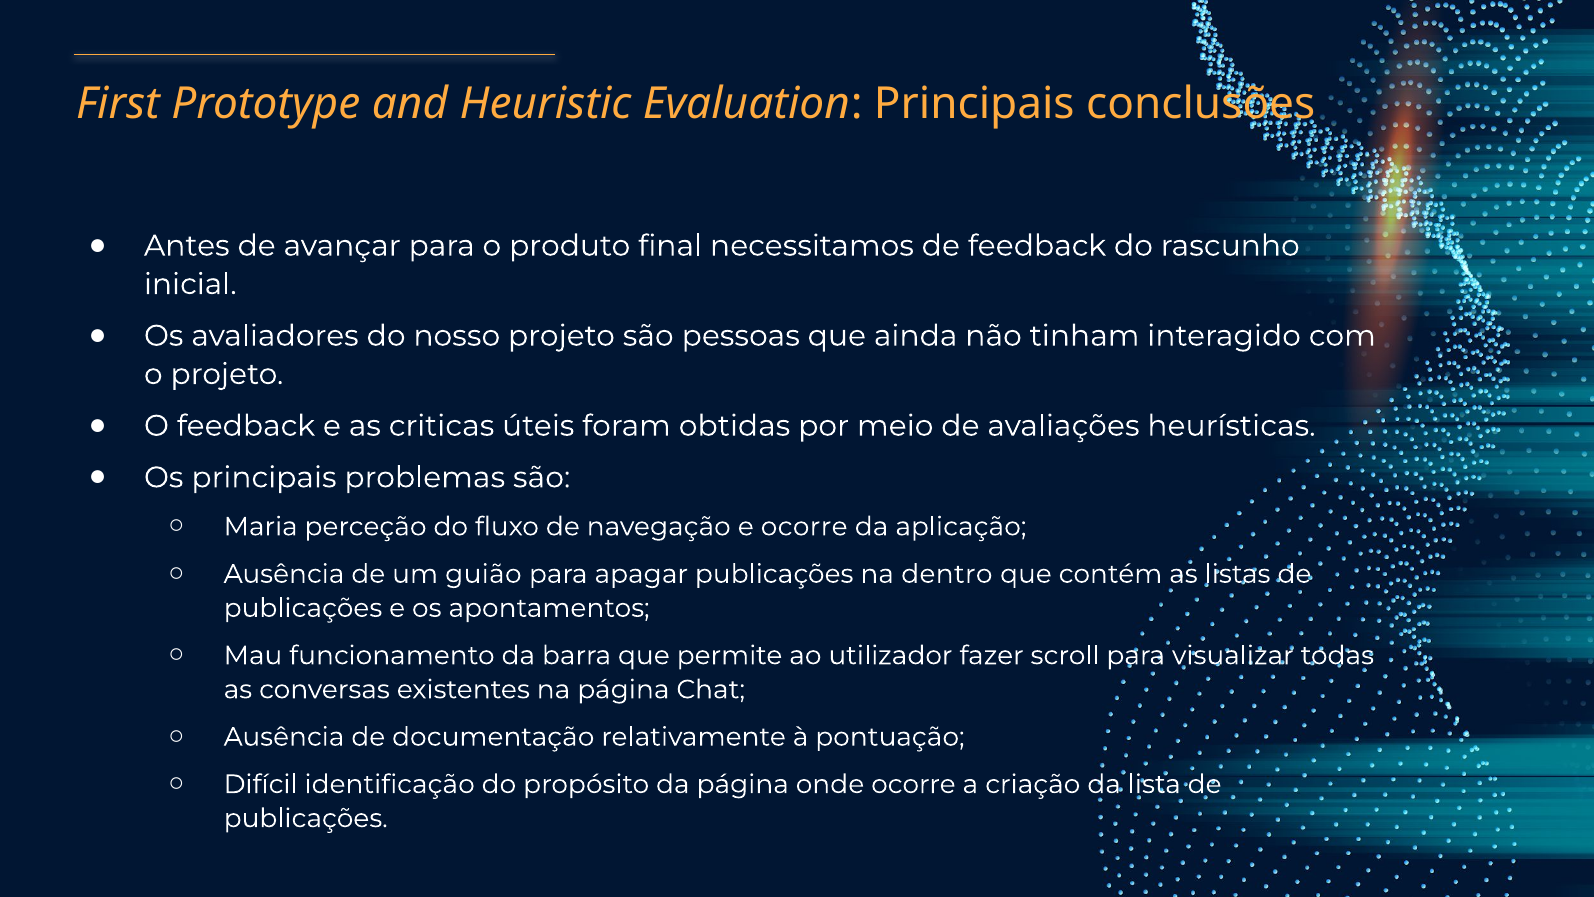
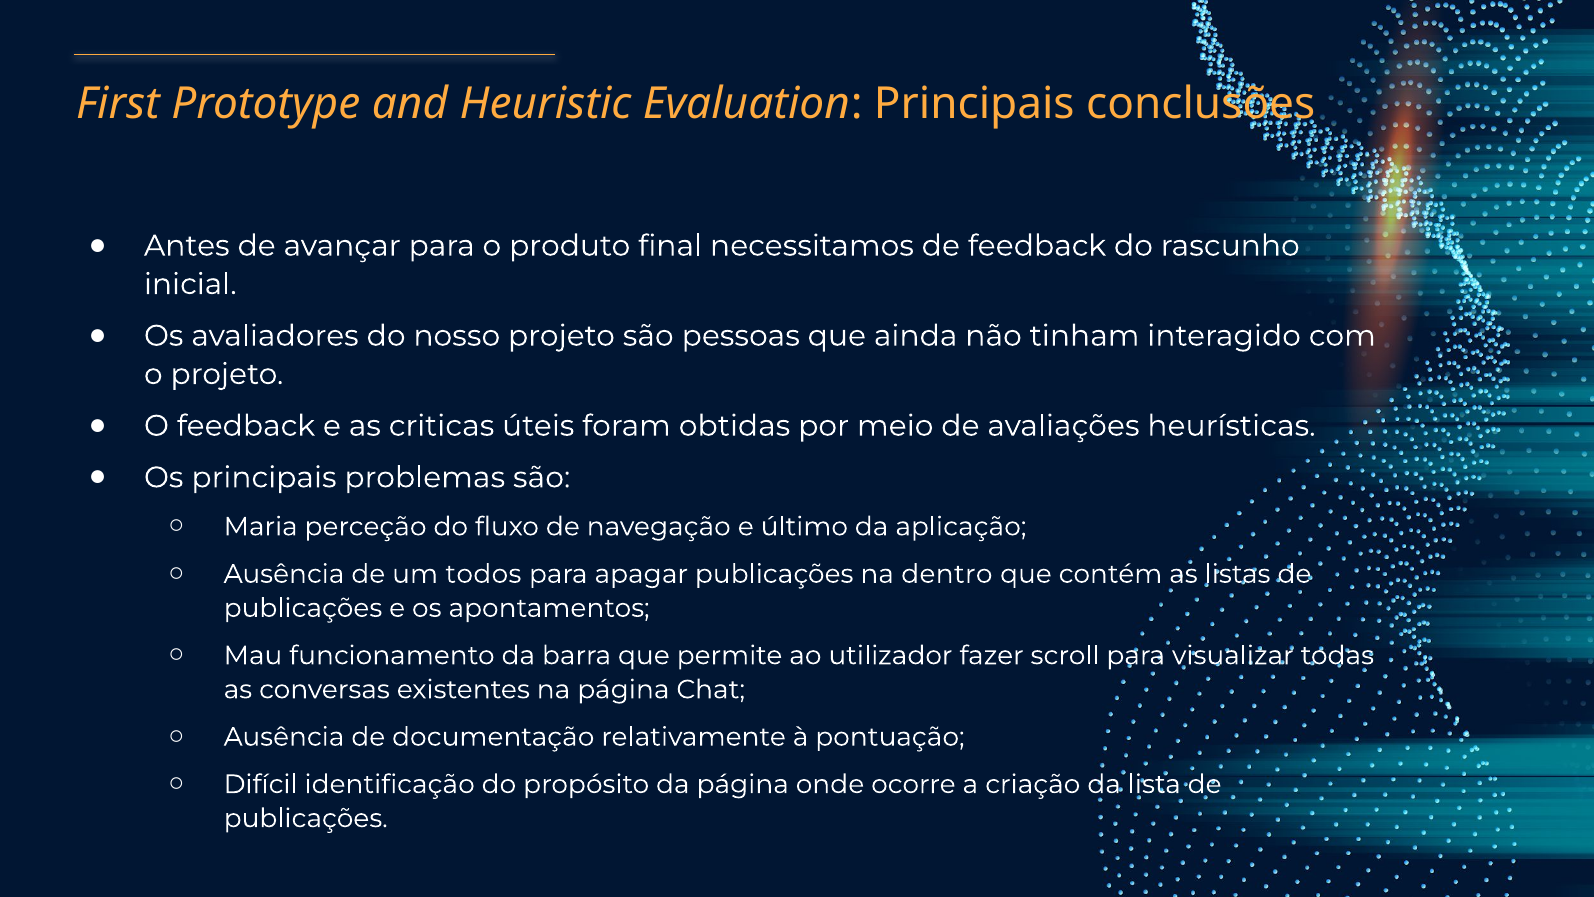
e ocorre: ocorre -> último (804, 526)
guião: guião -> todos (483, 574)
